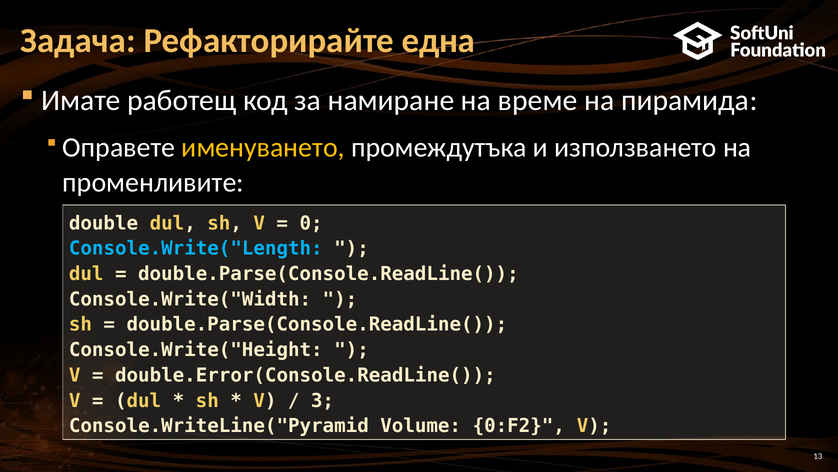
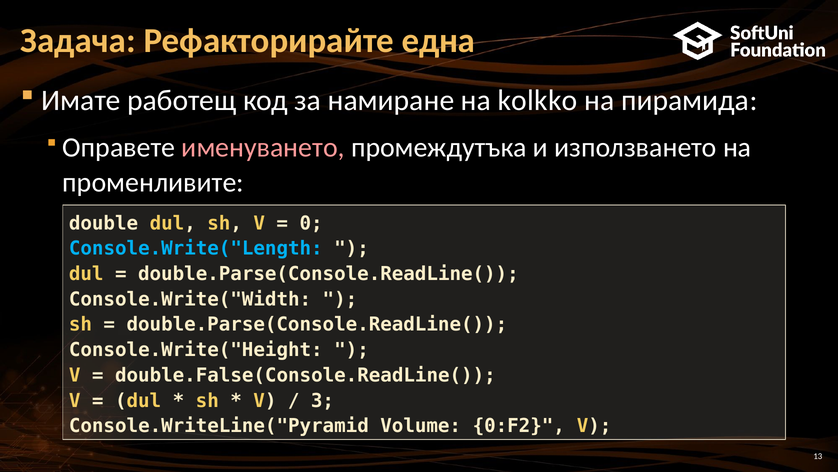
време: време -> kolkko (538, 101)
именуването colour: yellow -> pink (263, 147)
double.Error(Console.ReadLine(: double.Error(Console.ReadLine( -> double.False(Console.ReadLine( (305, 375)
